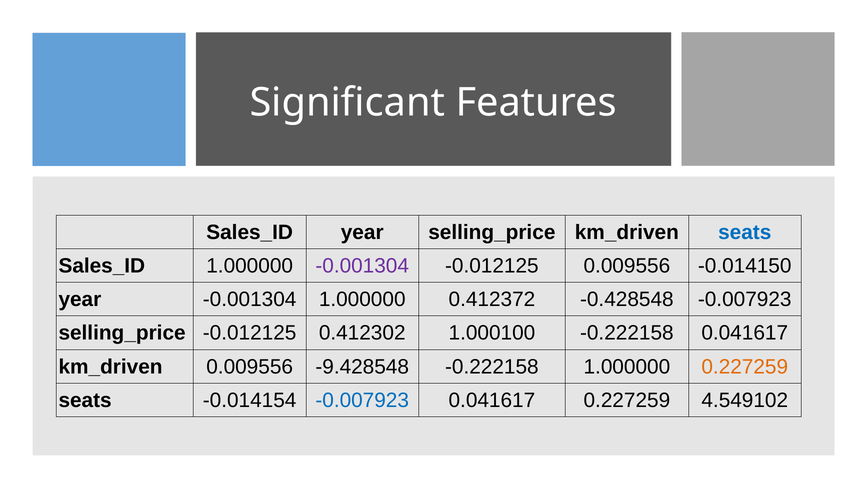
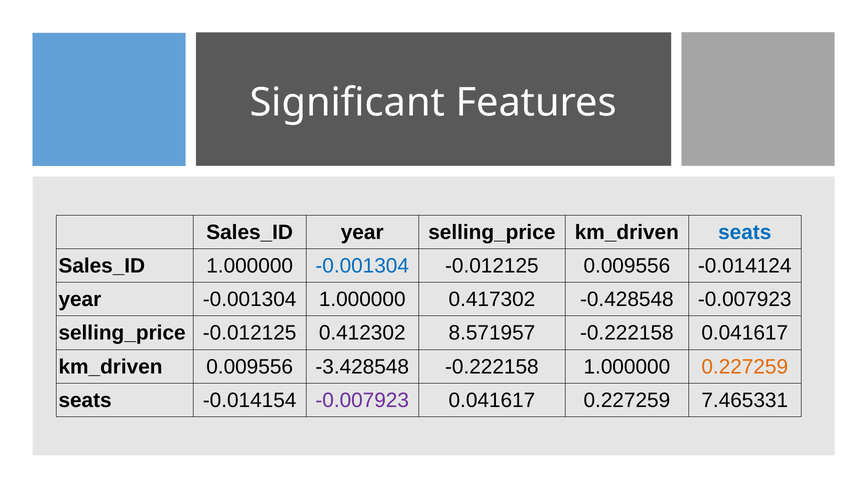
-0.001304 colour: purple -> blue (362, 266)
-0.014150: -0.014150 -> -0.014124 (745, 266)
0.412372: 0.412372 -> 0.417302 (492, 300)
1.000100: 1.000100 -> 8.571957 (492, 333)
-9.428548: -9.428548 -> -3.428548 (362, 367)
-0.007923 colour: blue -> purple (362, 400)
4.549102: 4.549102 -> 7.465331 (745, 400)
